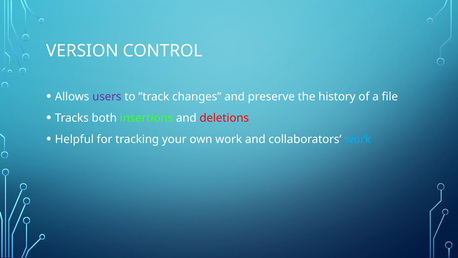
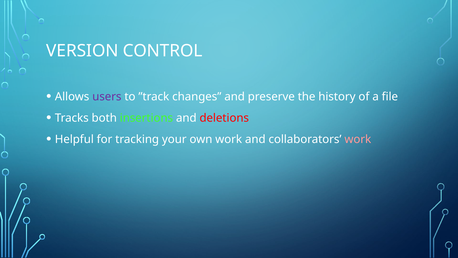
work colour: light blue -> pink (358, 139)
